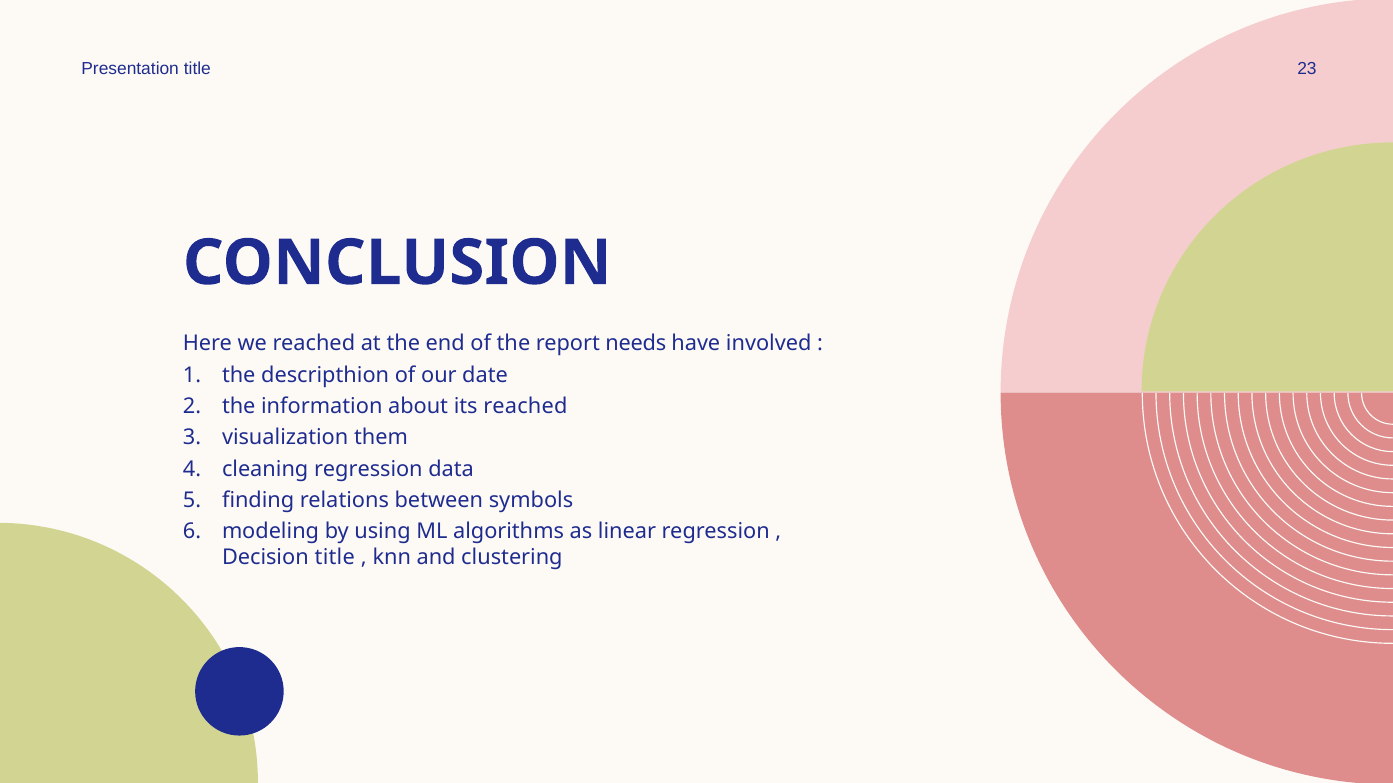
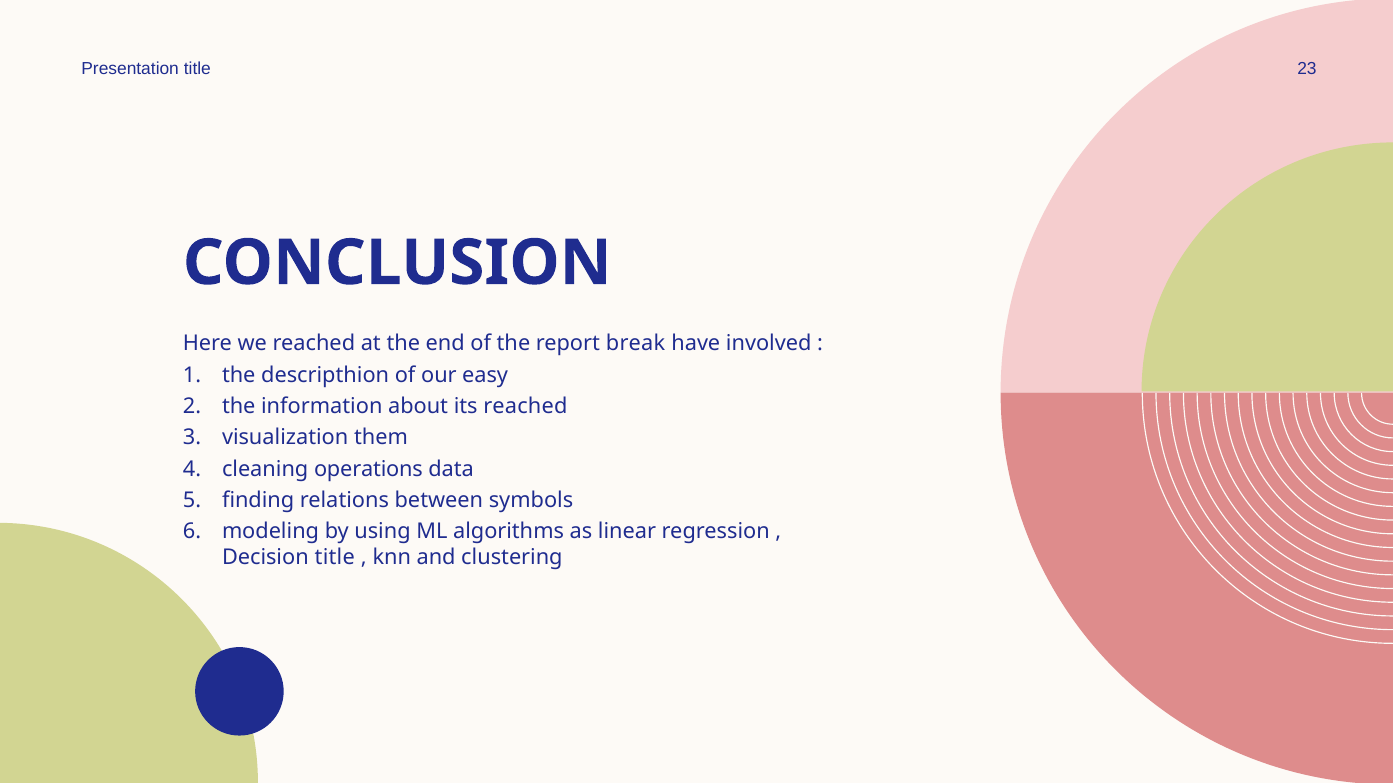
needs: needs -> break (636, 344)
date: date -> easy (485, 375)
cleaning regression: regression -> operations (368, 469)
